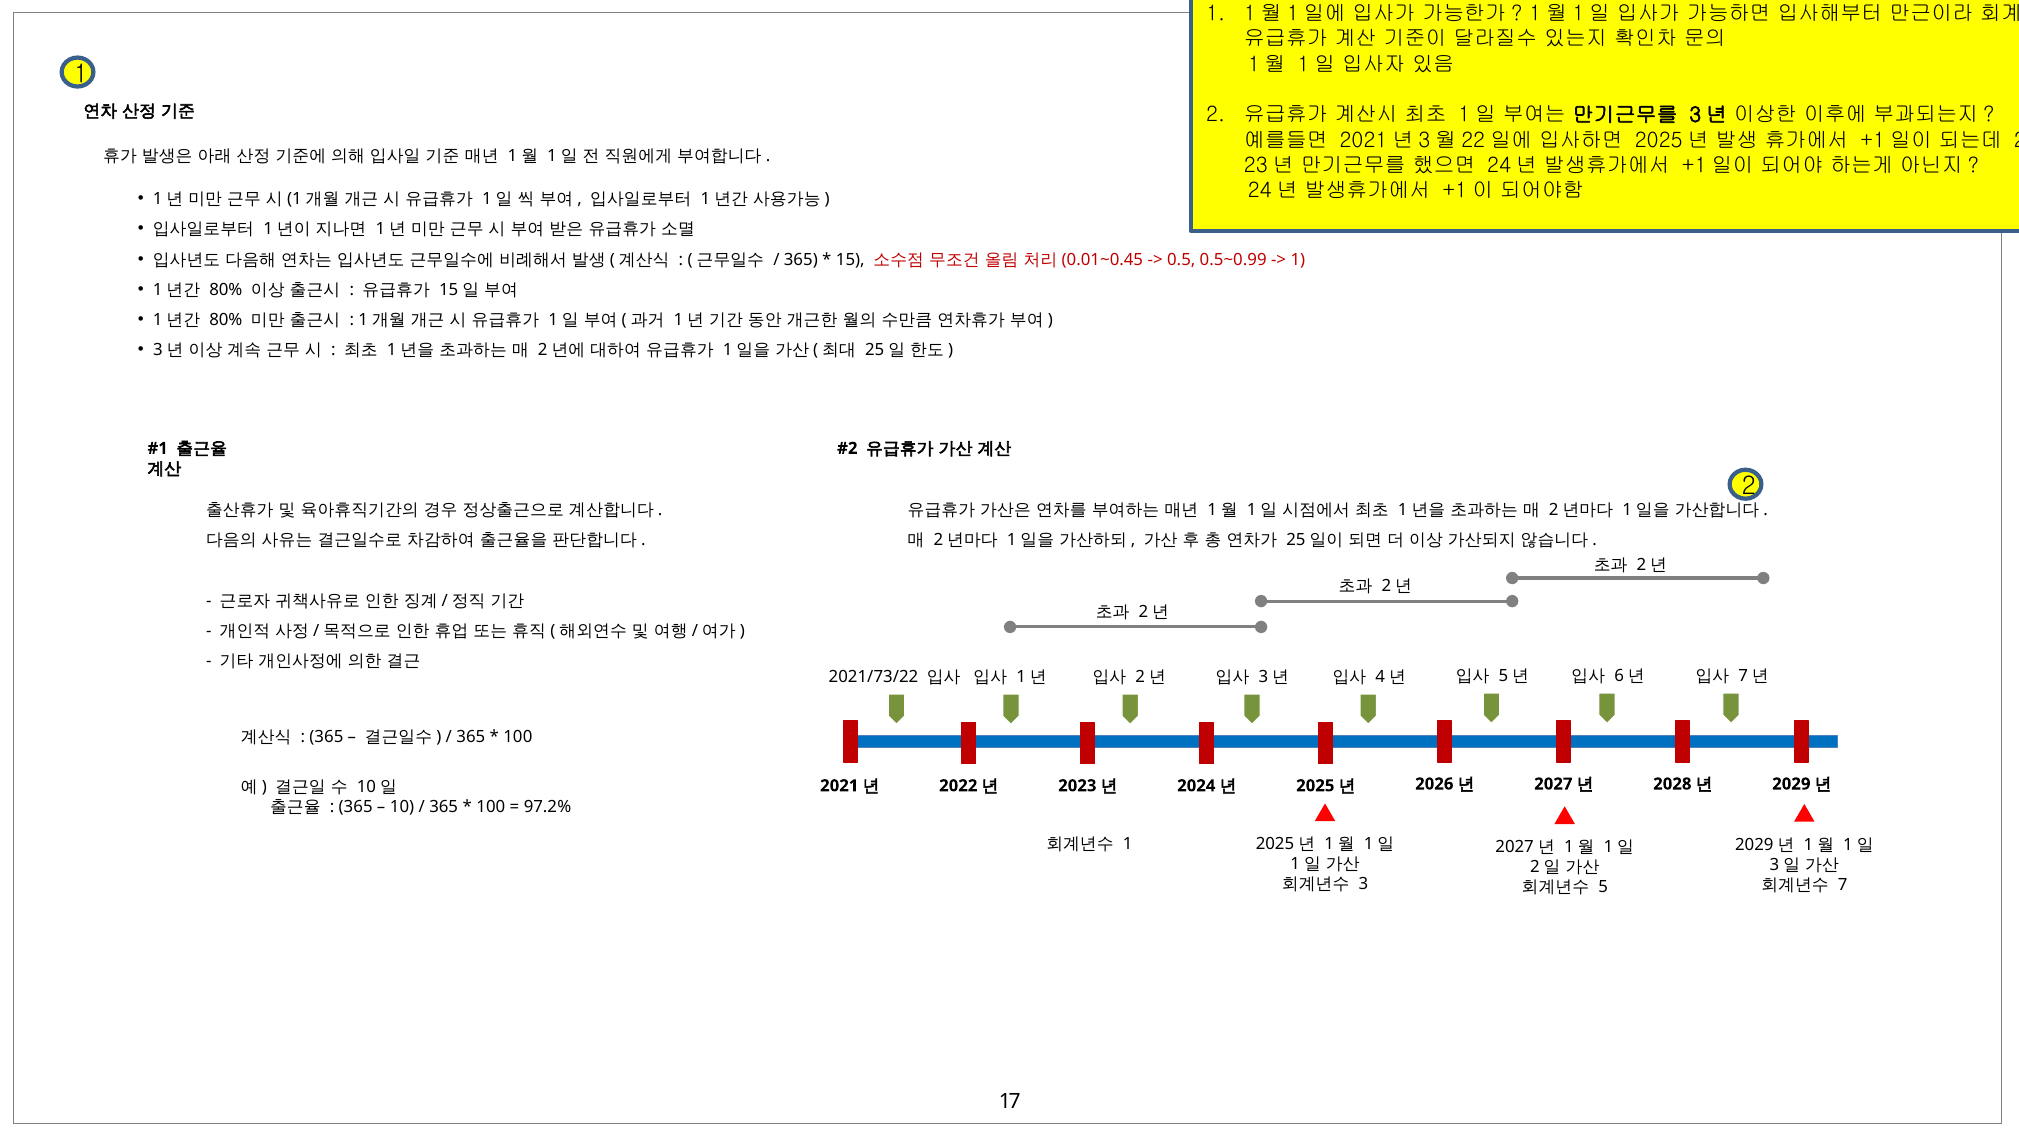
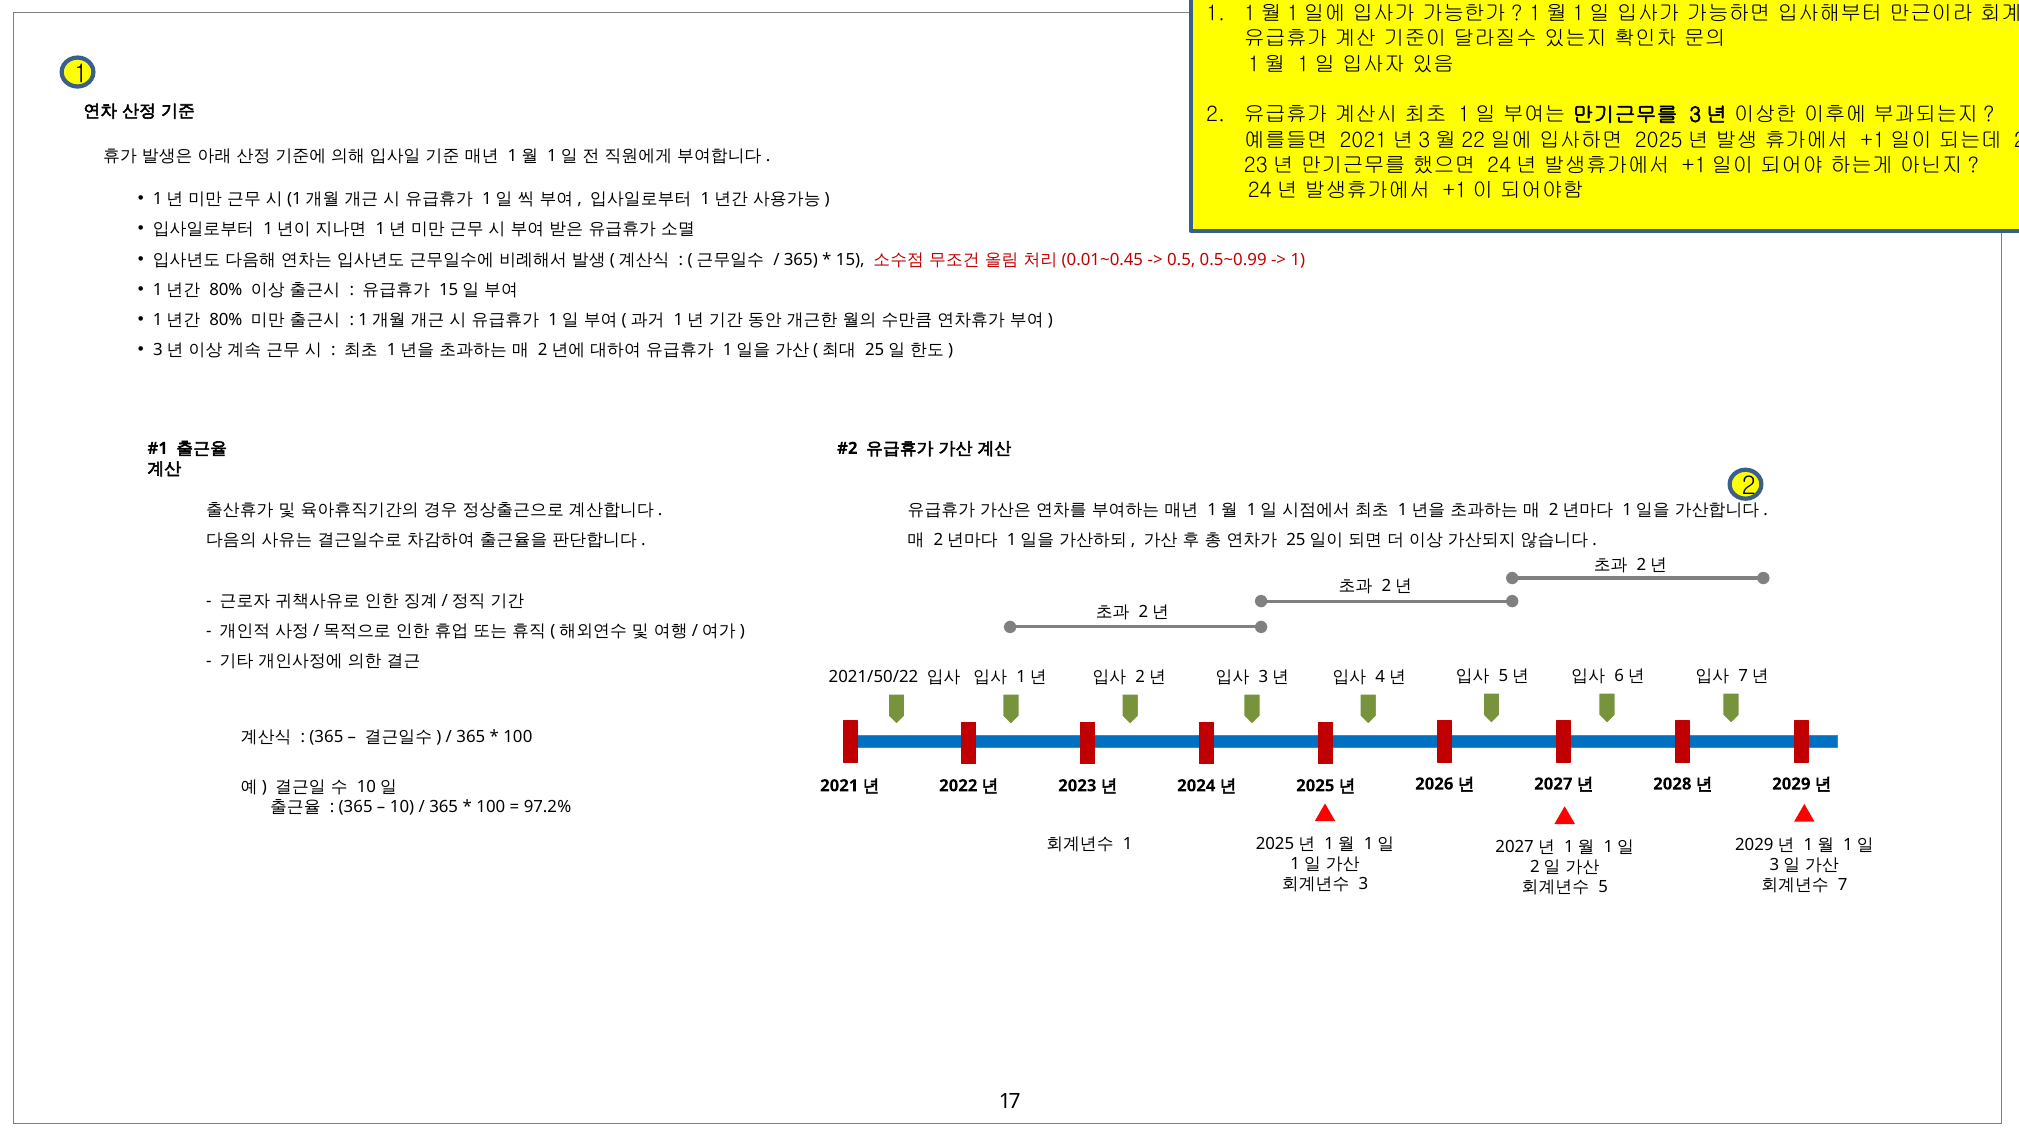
2021/73/22: 2021/73/22 -> 2021/50/22 (874, 677)
